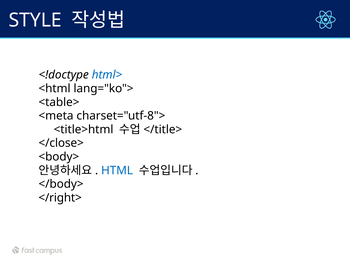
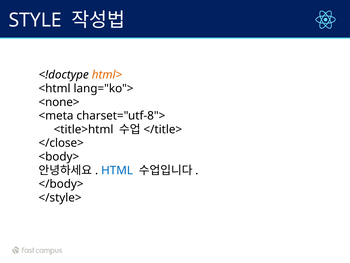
html> colour: blue -> orange (107, 75)
<table>: <table> -> <none> (59, 102)
</right>: </right> -> </style> (60, 197)
